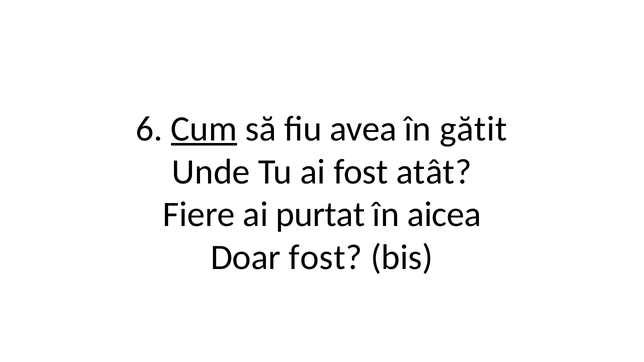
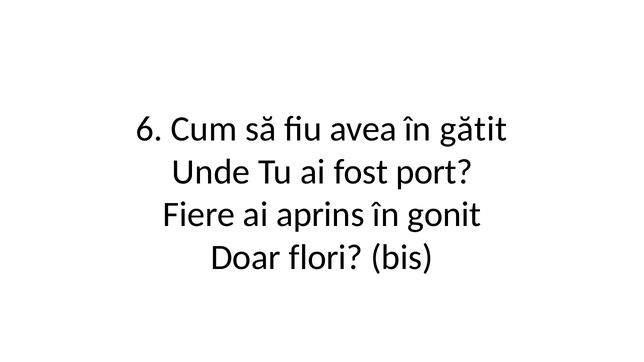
Cum underline: present -> none (204, 129)
atât: atât -> port (434, 172)
purtat: purtat -> aprins (320, 215)
aicea: aicea -> gonit (444, 215)
Doar fost: fost -> flori (326, 258)
